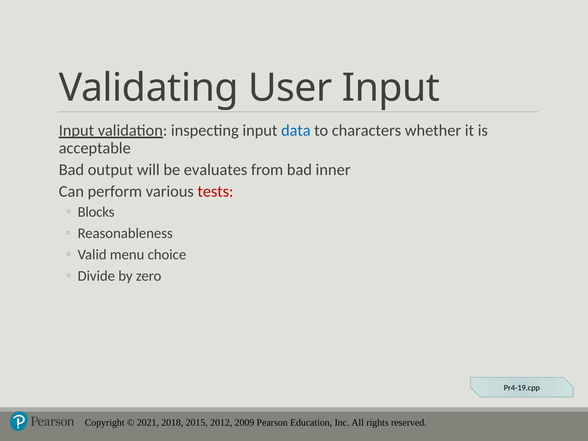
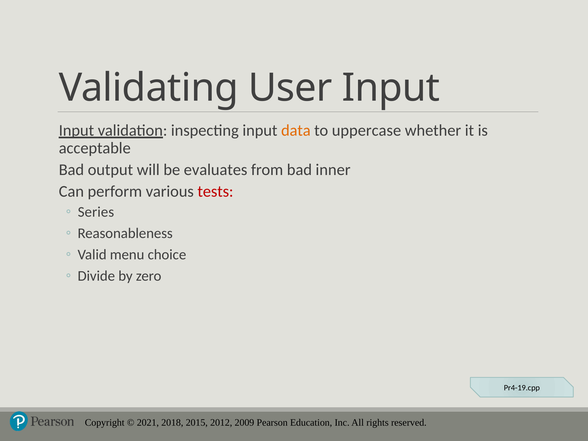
data colour: blue -> orange (296, 130)
characters: characters -> uppercase (366, 130)
Blocks: Blocks -> Series (96, 212)
